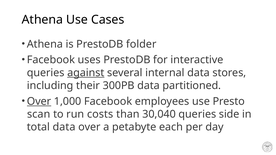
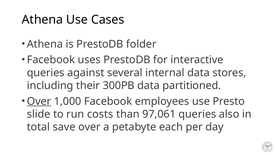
against underline: present -> none (86, 73)
scan: scan -> slide (39, 114)
30,040: 30,040 -> 97,061 (159, 114)
side: side -> also (229, 114)
total data: data -> save (64, 127)
